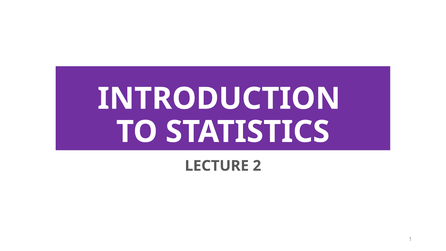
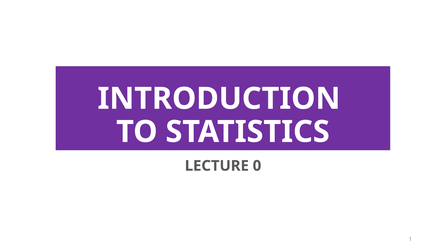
2: 2 -> 0 (257, 166)
